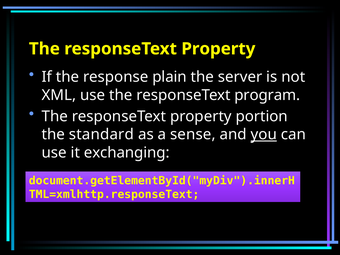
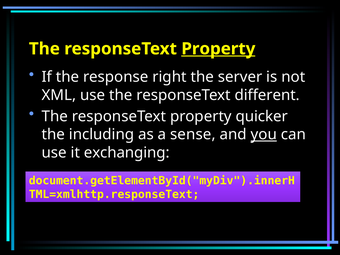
Property underline: none -> present (218, 49)
plain: plain -> right (169, 77)
program: program -> different (267, 95)
portion: portion -> quicker (262, 116)
standard: standard -> including (102, 134)
